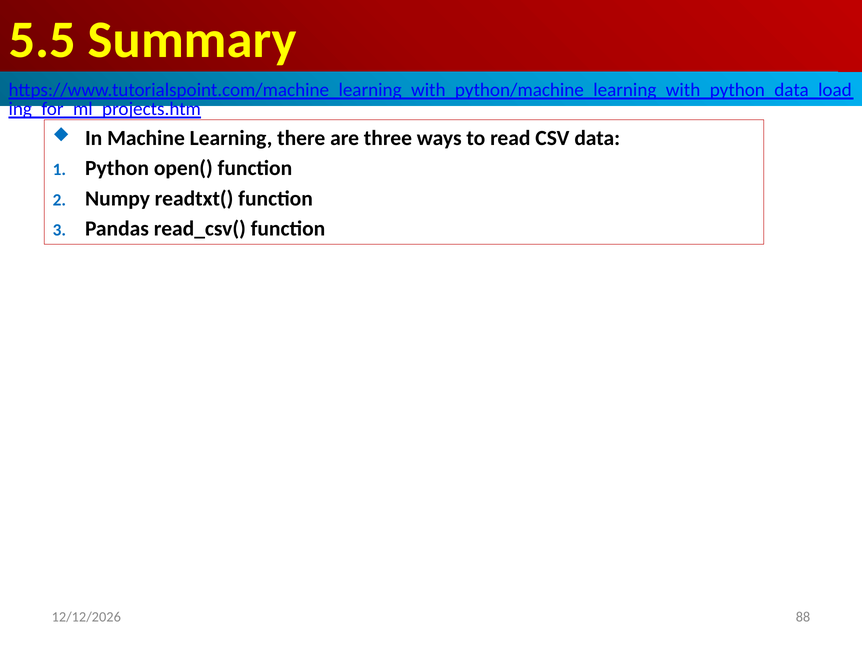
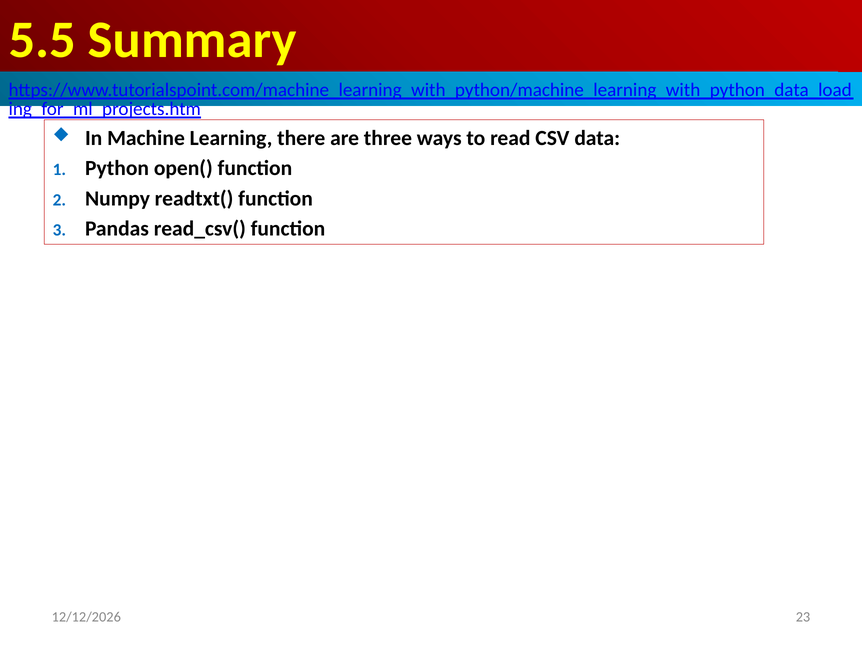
88: 88 -> 23 (803, 617)
